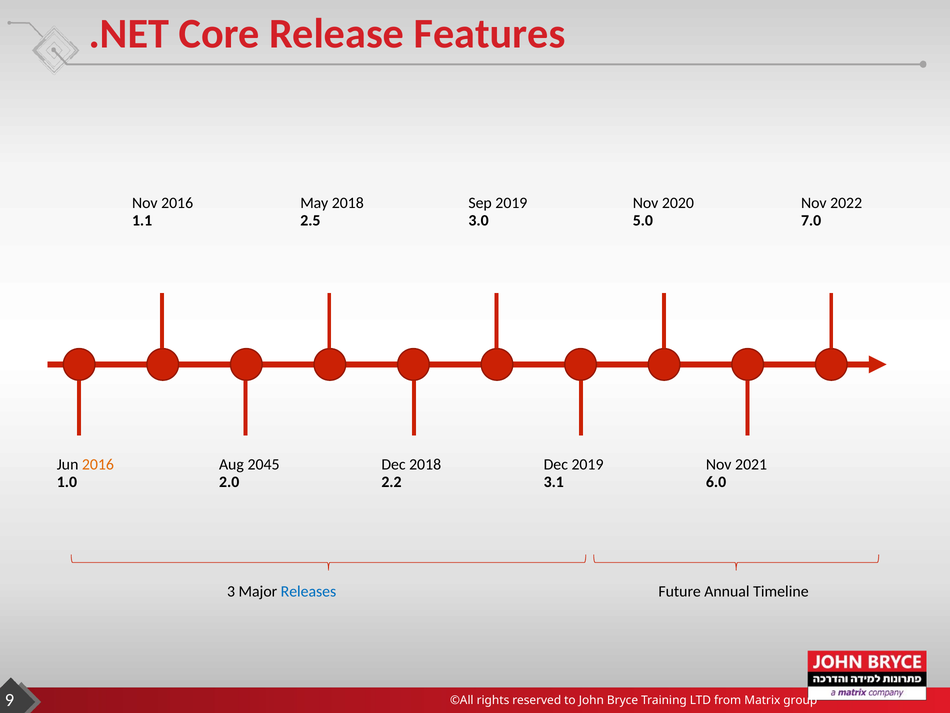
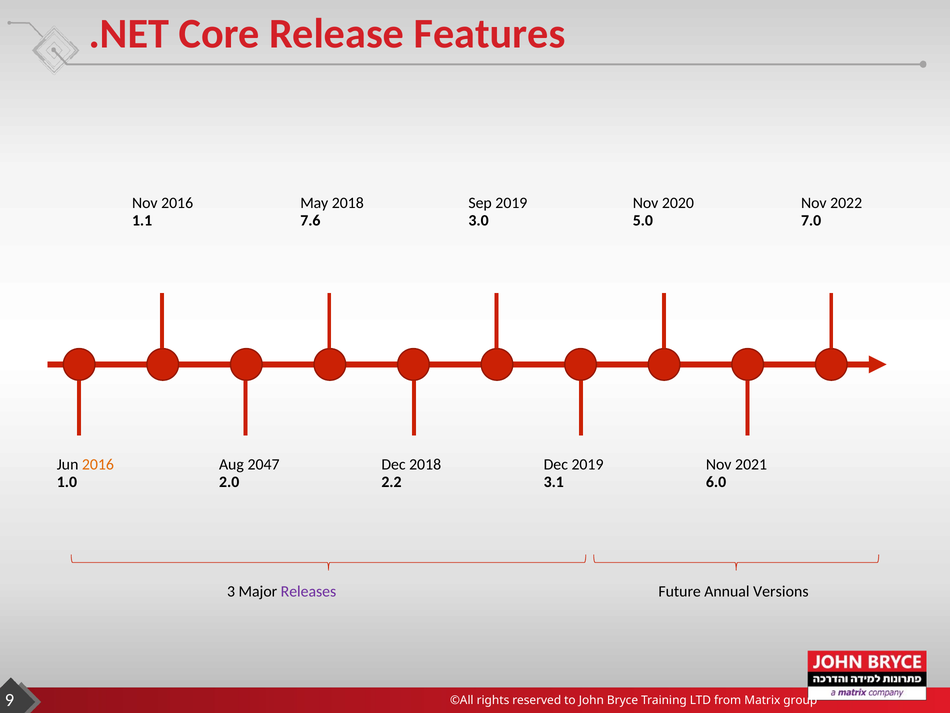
2.5: 2.5 -> 7.6 (310, 220)
2045: 2045 -> 2047 (264, 464)
Releases colour: blue -> purple (309, 591)
Timeline: Timeline -> Versions (781, 591)
